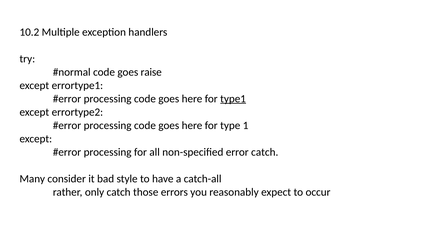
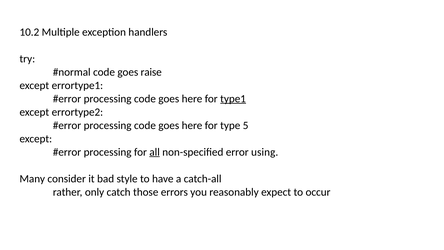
1: 1 -> 5 (246, 125)
all underline: none -> present (155, 152)
error catch: catch -> using (265, 152)
